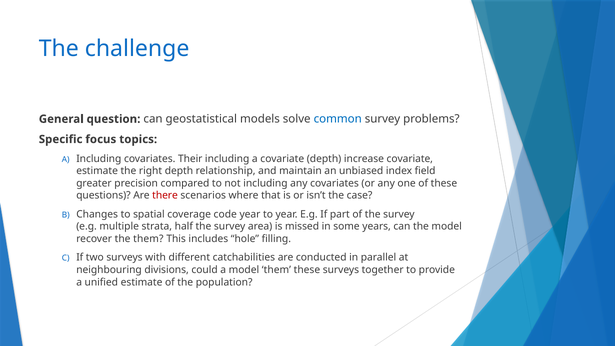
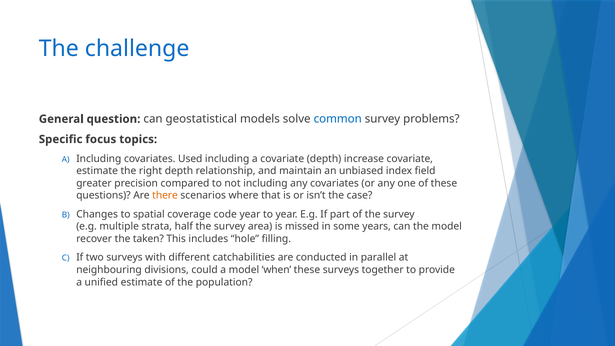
Their: Their -> Used (190, 159)
there colour: red -> orange (165, 196)
the them: them -> taken (148, 239)
model them: them -> when (276, 270)
